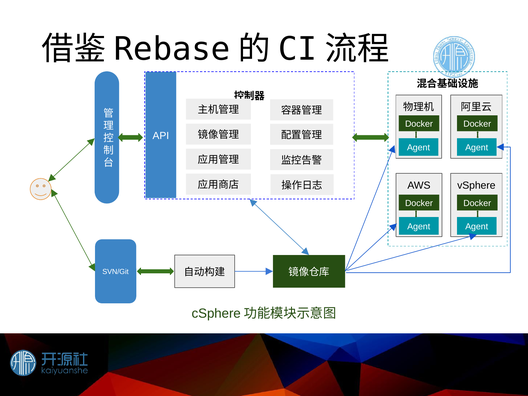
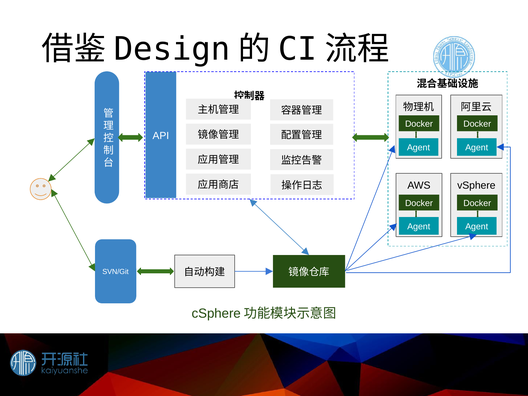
Rebase: Rebase -> Design (172, 49)
